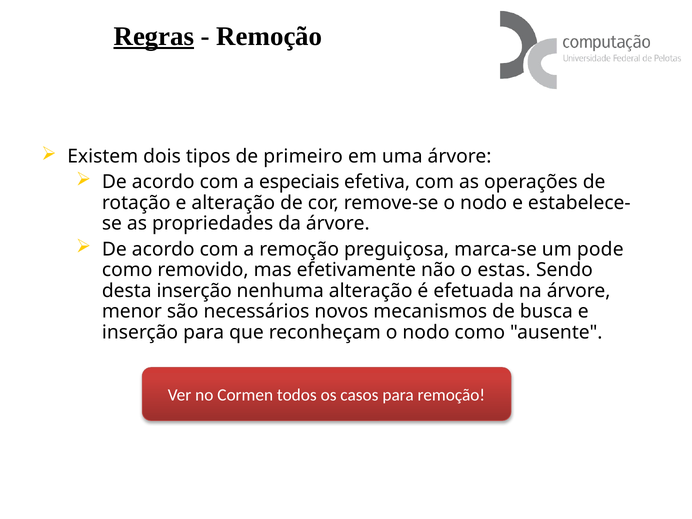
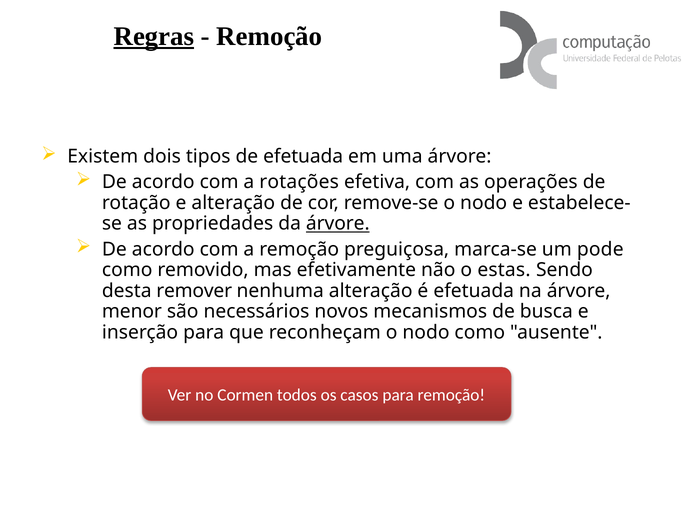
de primeiro: primeiro -> efetuada (303, 157)
especiais: especiais -> rotações (299, 182)
árvore underline: none -> present (338, 224)
desta inserção: inserção -> remover (194, 291)
